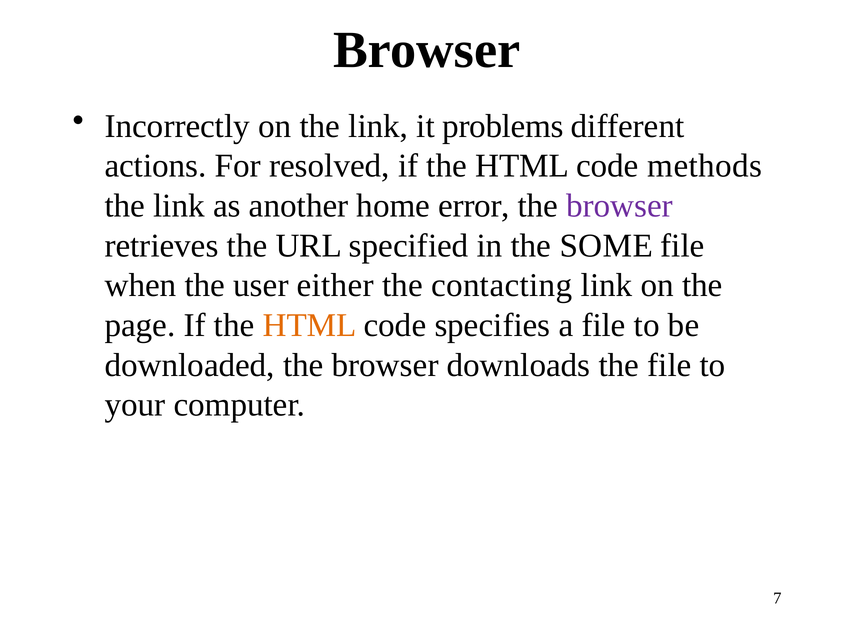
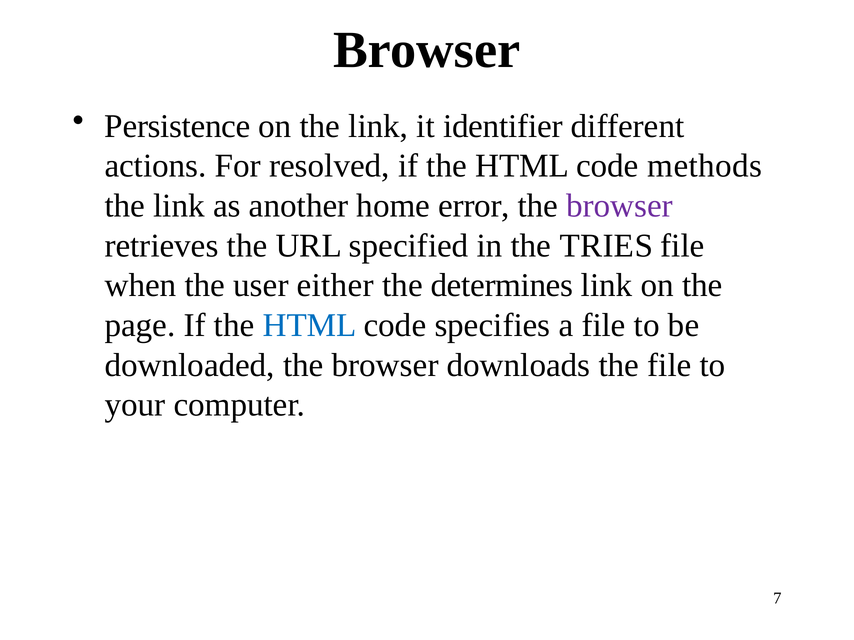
Incorrectly: Incorrectly -> Persistence (177, 126)
problems: problems -> identifier (503, 126)
SOME: SOME -> TRIES (606, 246)
contacting: contacting -> determines (502, 286)
HTML colour: orange -> blue (310, 326)
